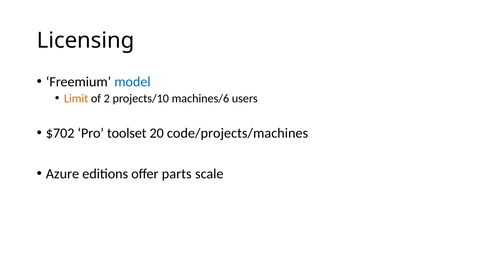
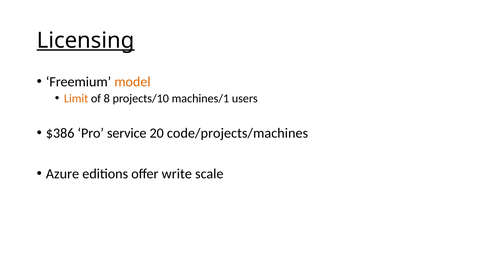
Licensing underline: none -> present (86, 41)
model colour: blue -> orange (132, 82)
2: 2 -> 8 (107, 98)
machines/6: machines/6 -> machines/1 (200, 98)
$702: $702 -> $386 (60, 133)
toolset: toolset -> service (127, 133)
parts: parts -> write (177, 174)
